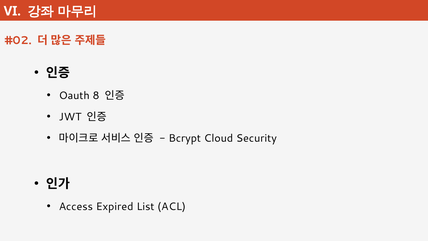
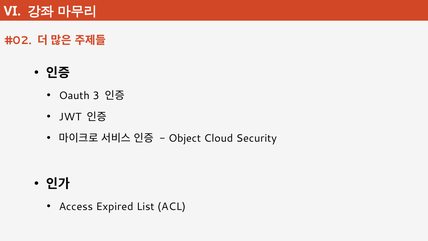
8: 8 -> 3 (96, 95)
Bcrypt: Bcrypt -> Object (185, 138)
